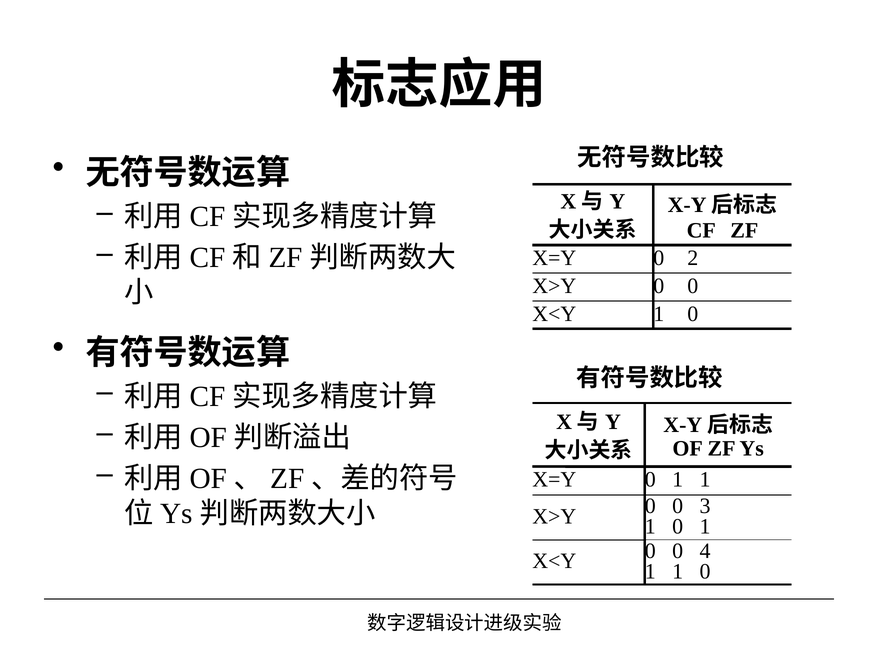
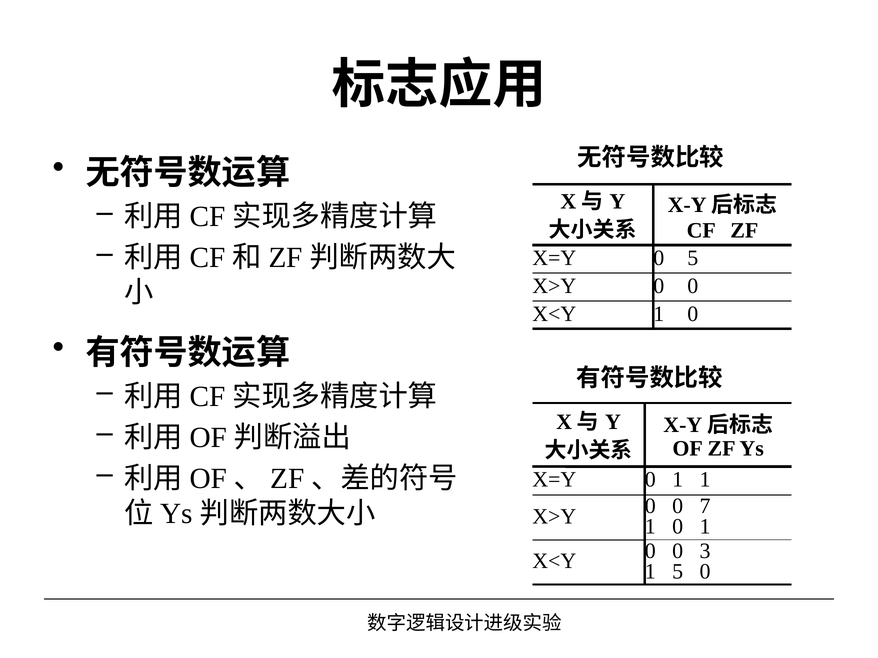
0 2: 2 -> 5 (693, 258)
3: 3 -> 7 (705, 506)
4: 4 -> 3 (705, 551)
1: 1 -> 5 (678, 572)
